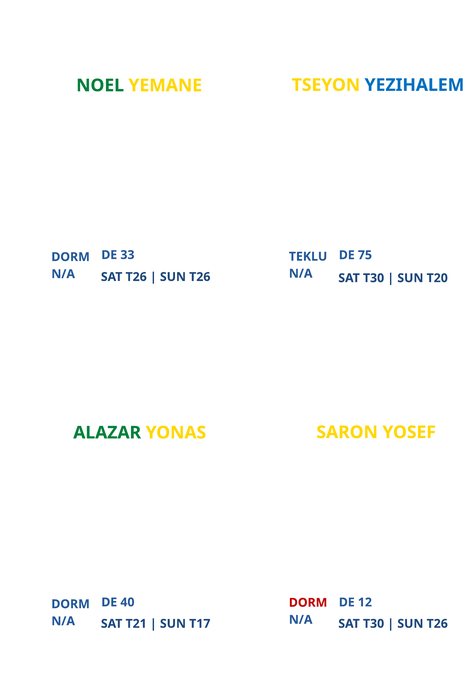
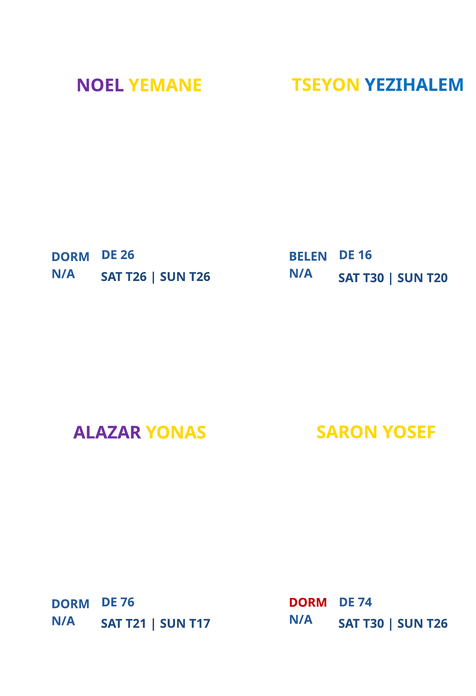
NOEL colour: green -> purple (100, 85)
33: 33 -> 26 (127, 255)
75: 75 -> 16 (365, 255)
TEKLU: TEKLU -> BELEN (308, 256)
ALAZAR colour: green -> purple (107, 432)
40: 40 -> 76 (127, 601)
12: 12 -> 74 (365, 601)
